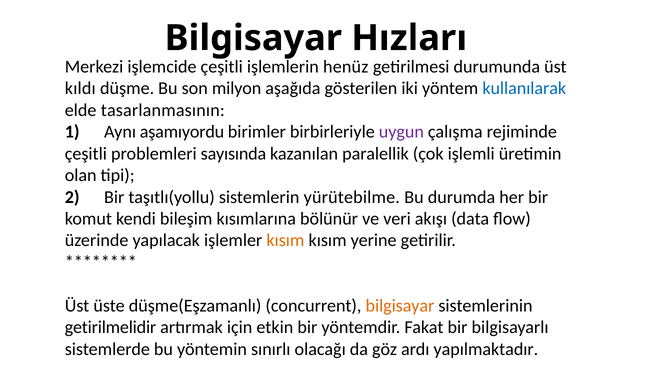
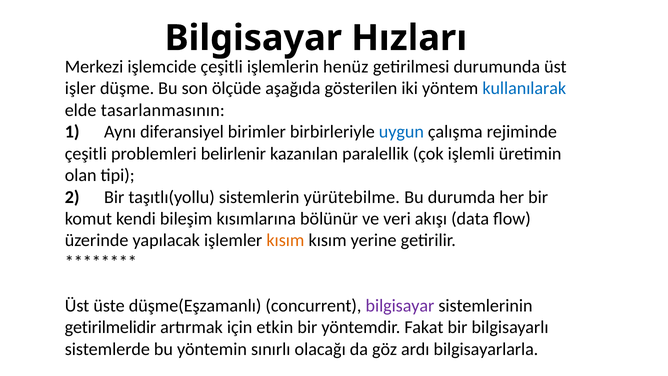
kıldı: kıldı -> işler (80, 88)
milyon: milyon -> ölçüde (237, 88)
aşamıyordu: aşamıyordu -> diferansiyel (182, 132)
uygun colour: purple -> blue (401, 132)
sayısında: sayısında -> belirlenir (233, 154)
bilgisayar colour: orange -> purple (400, 305)
yapılmaktadır: yapılmaktadır -> bilgisayarlarla (486, 349)
